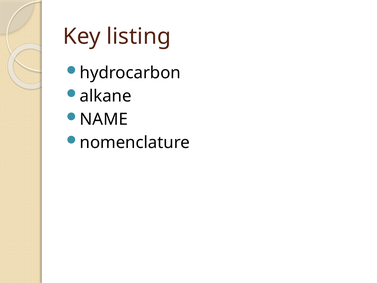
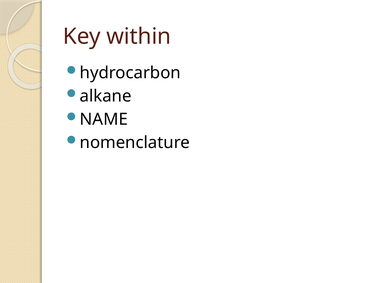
listing: listing -> within (139, 36)
